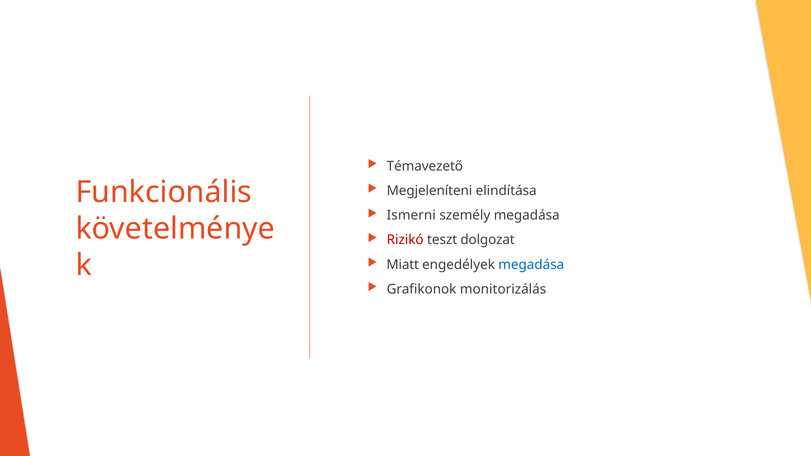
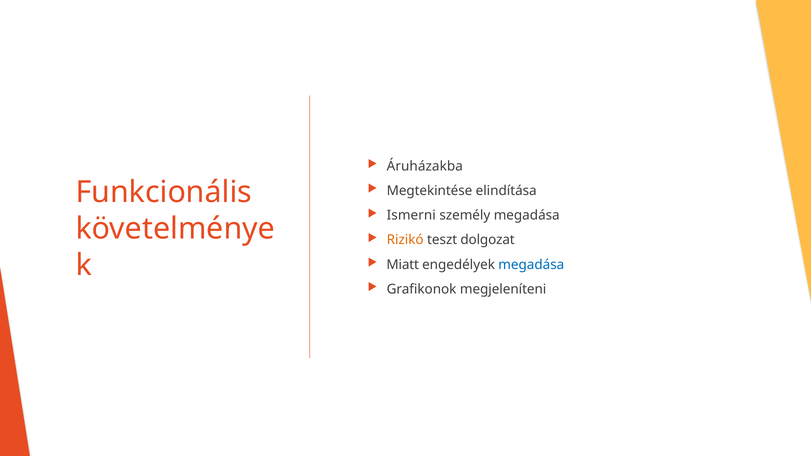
Témavezető: Témavezető -> Áruházakba (425, 166)
Megjeleníteni: Megjeleníteni -> Megtekintése (429, 191)
Rizikó colour: red -> orange (405, 240)
monitorizálás: monitorizálás -> megjeleníteni (503, 289)
